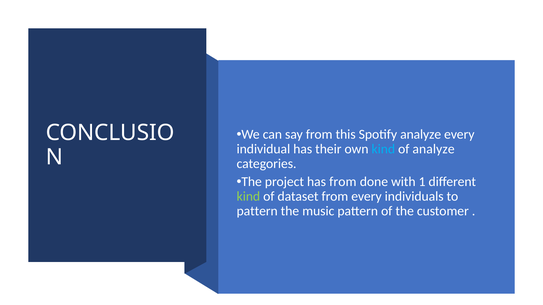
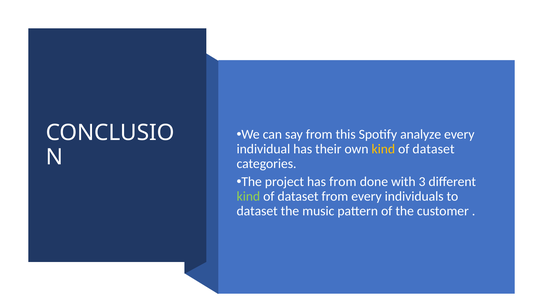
kind colour: light blue -> yellow (383, 149)
analyze: analyze -> dataset (434, 149)
1: 1 -> 3 (422, 182)
pattern: pattern -> dataset (257, 211)
